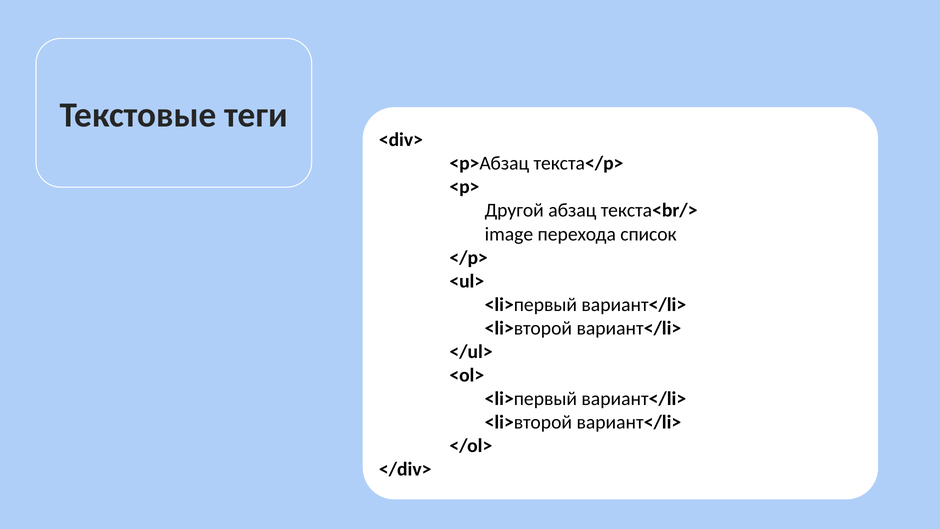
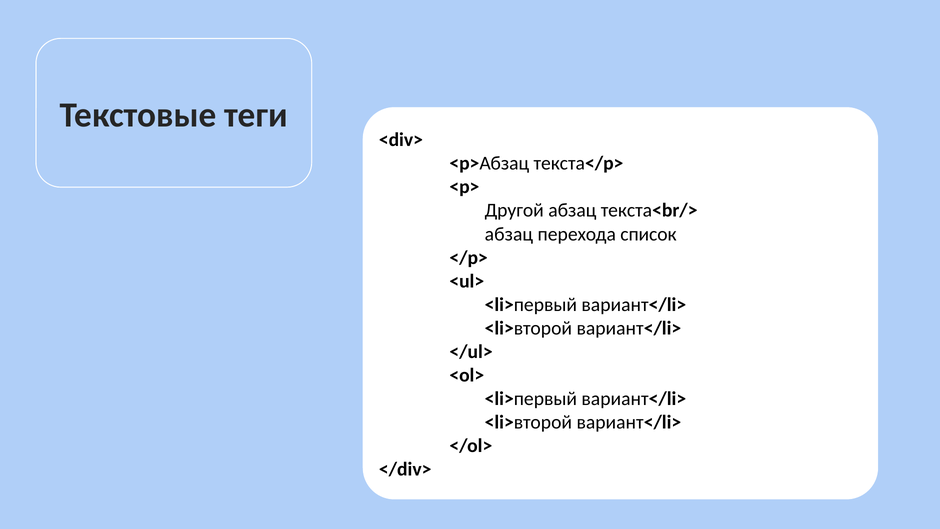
image: image -> абзац (509, 234)
